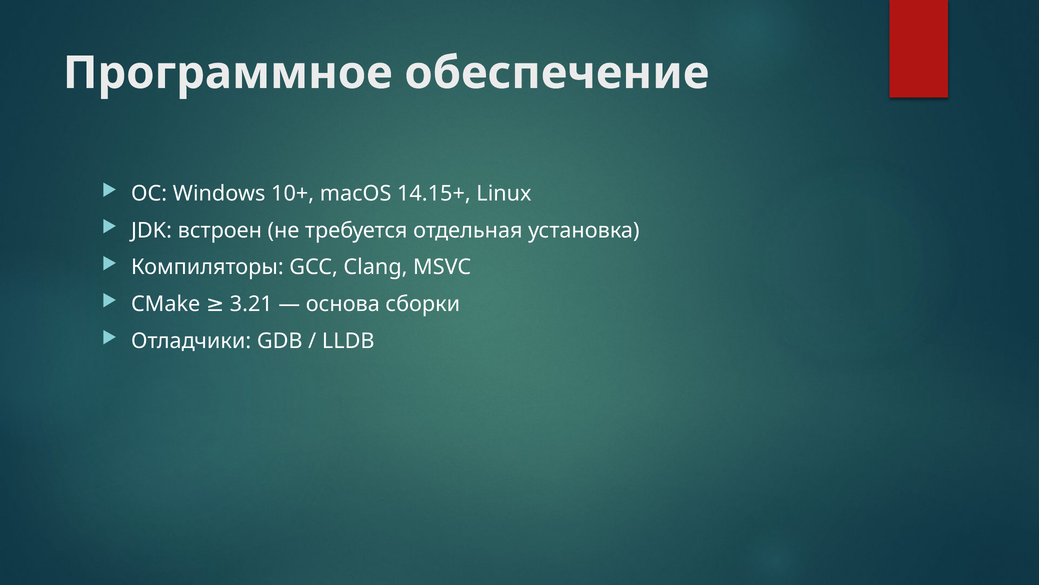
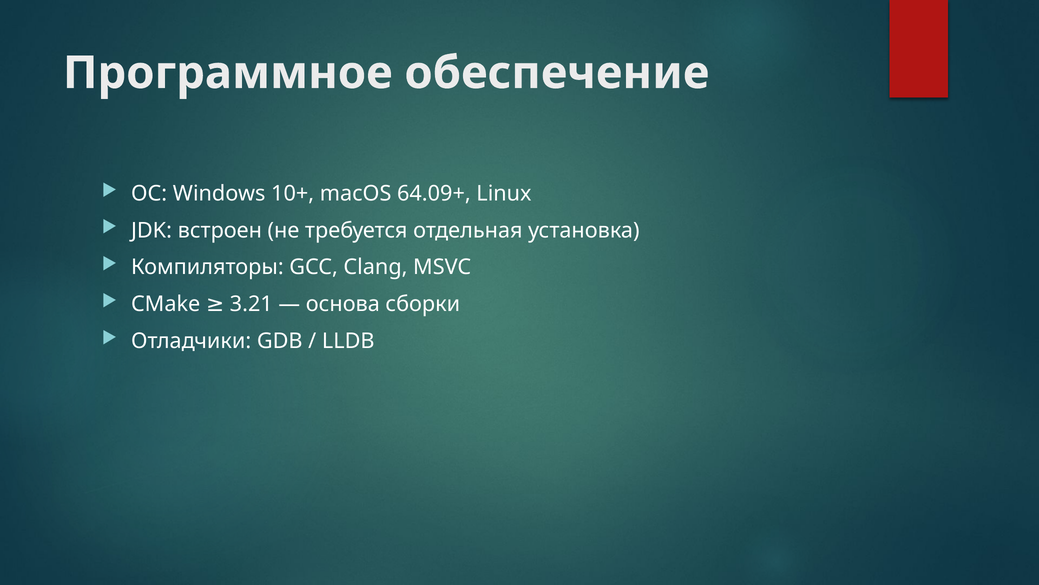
14.15+: 14.15+ -> 64.09+ (434, 193)
